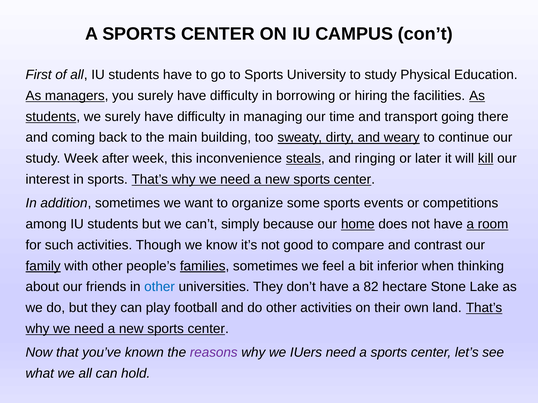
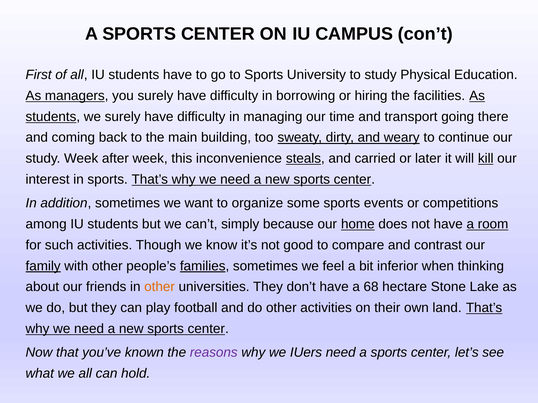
ringing: ringing -> carried (375, 159)
other colour: blue -> orange (160, 287)
82: 82 -> 68 (371, 287)
